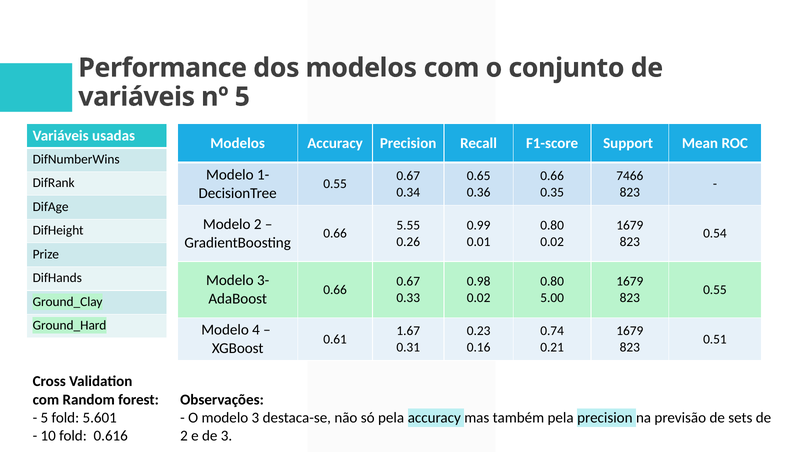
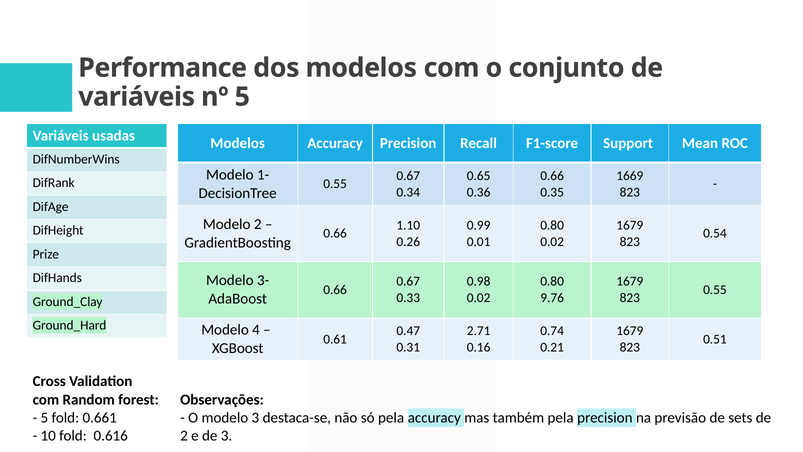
7466: 7466 -> 1669 (630, 176)
5.55: 5.55 -> 1.10 (408, 225)
5.00: 5.00 -> 9.76 (552, 298)
1.67: 1.67 -> 0.47 (408, 331)
0.23: 0.23 -> 2.71 (479, 331)
5.601: 5.601 -> 0.661 (100, 417)
